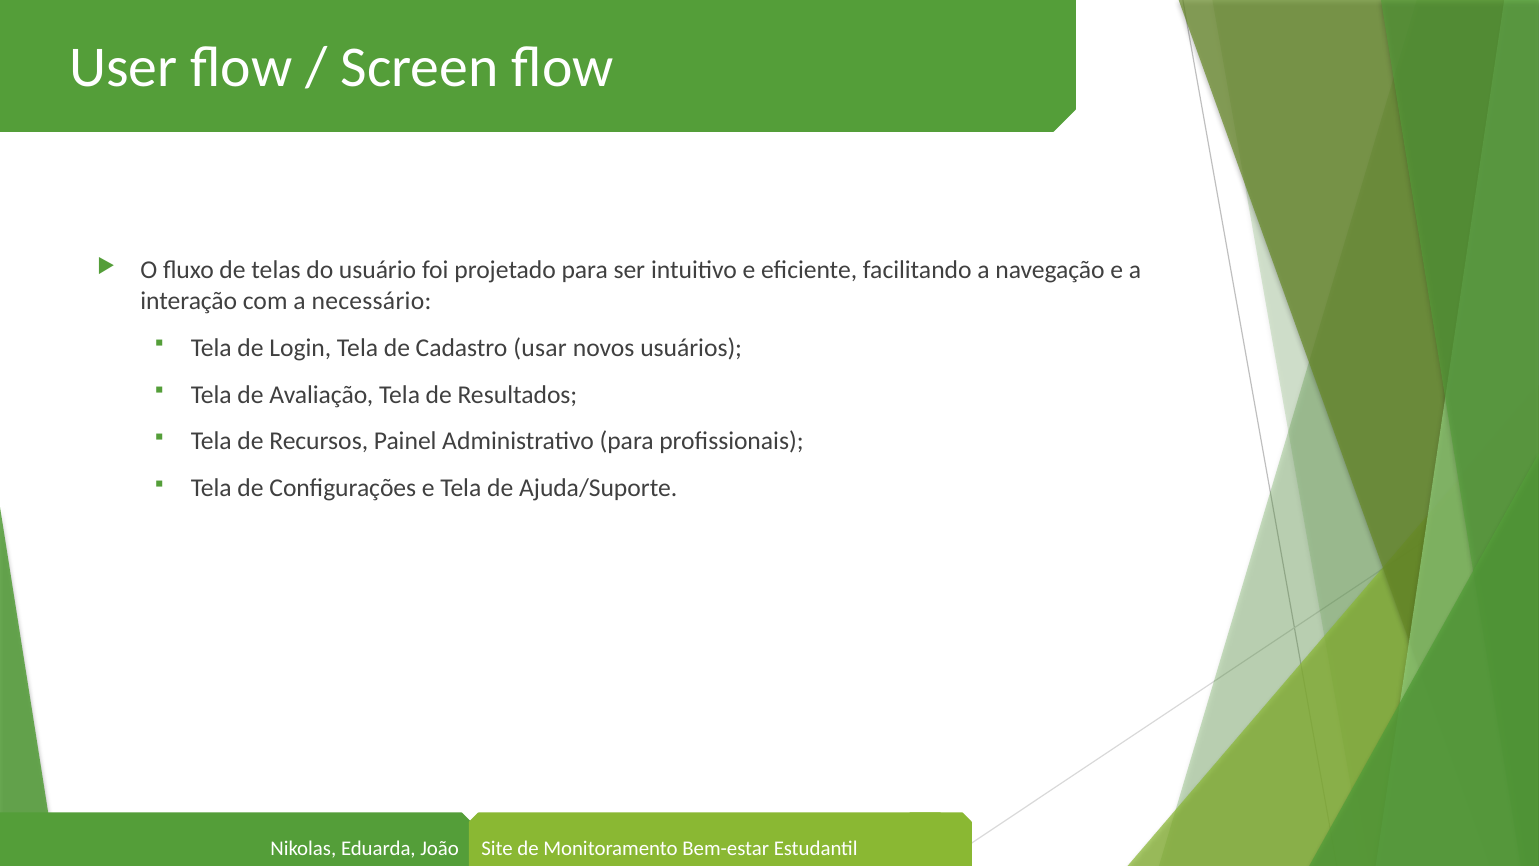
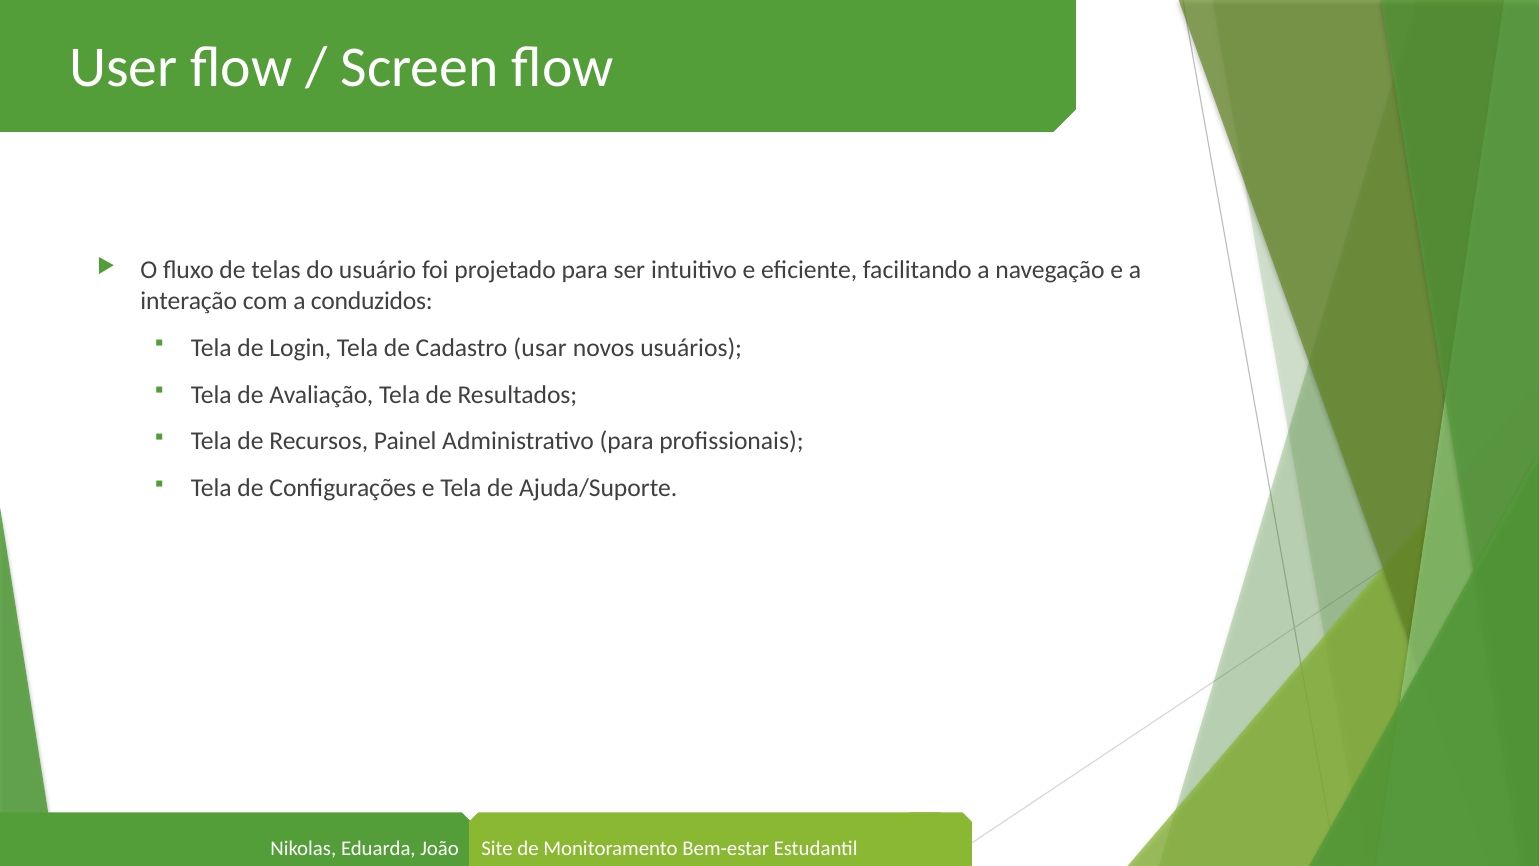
necessário: necessário -> conduzidos (372, 301)
